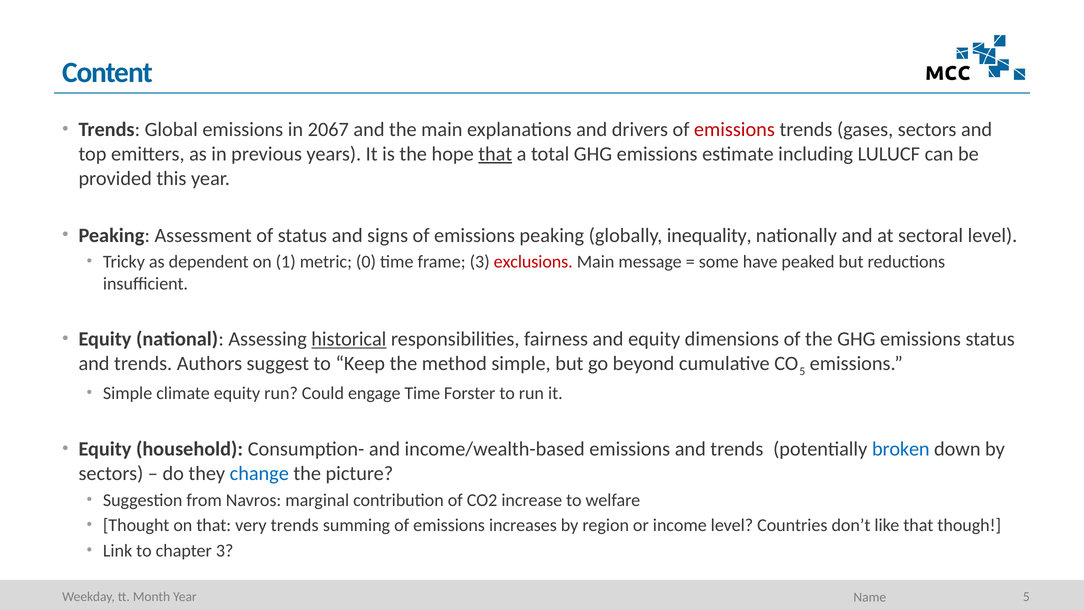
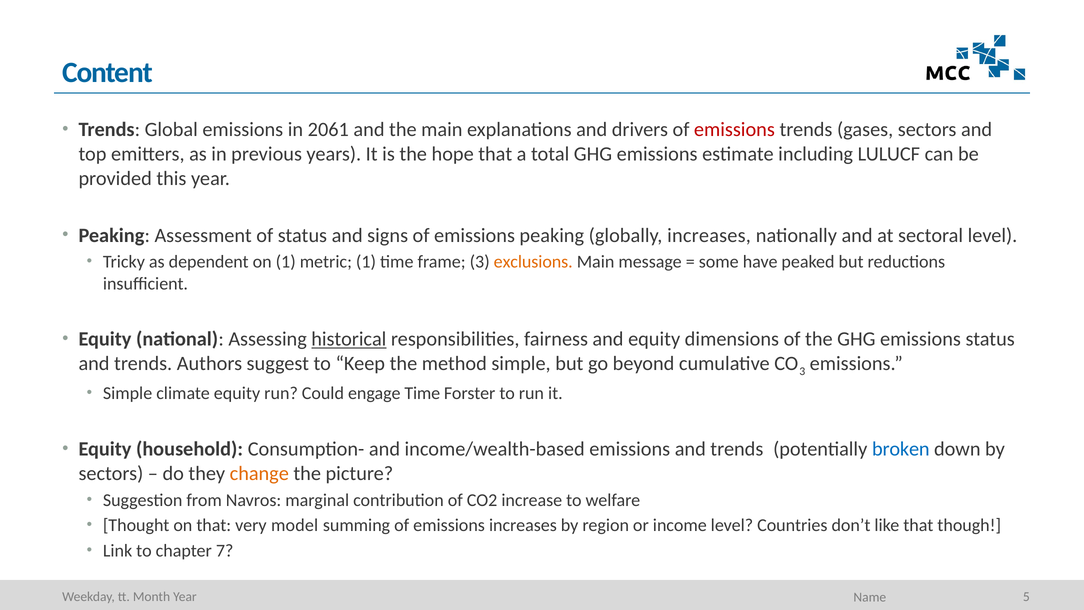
2067: 2067 -> 2061 (328, 130)
that underline: present -> none (495, 154)
globally inequality: inequality -> increases (709, 235)
metric 0: 0 -> 1 (366, 262)
exclusions colour: red -> orange (533, 262)
5: 5 -> 3 (802, 371)
change colour: blue -> orange (259, 473)
very trends: trends -> model (295, 525)
chapter 3: 3 -> 7 (225, 550)
